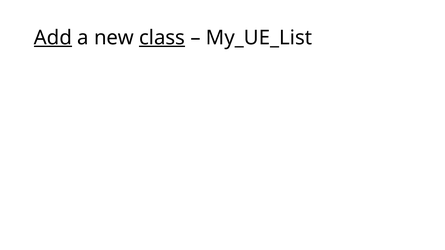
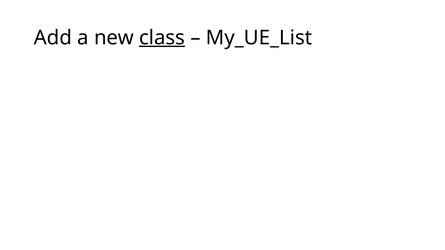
Add underline: present -> none (53, 38)
